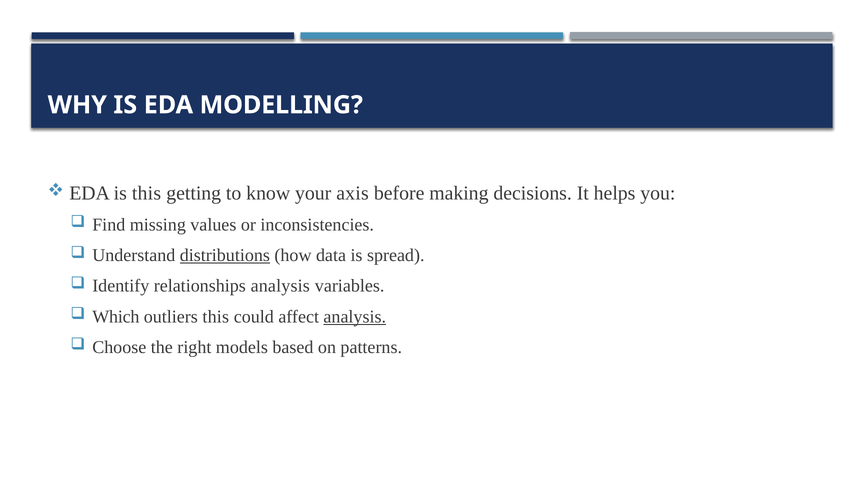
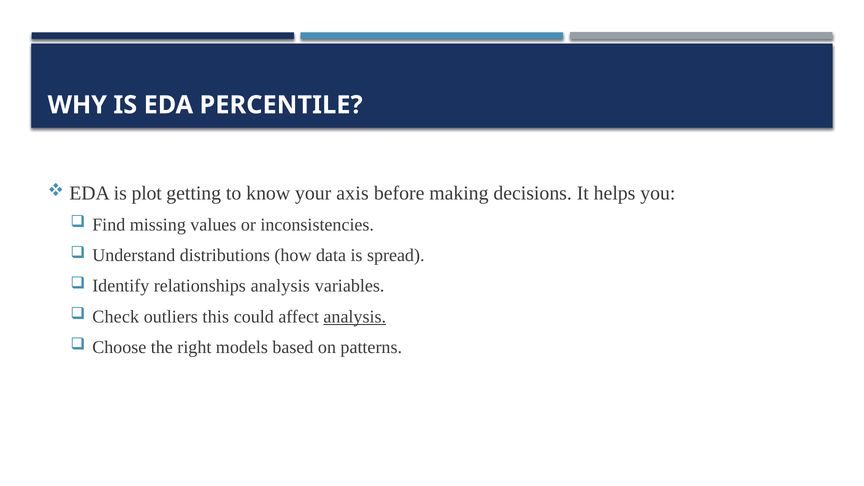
MODELLING: MODELLING -> PERCENTILE (281, 105)
is this: this -> plot (147, 193)
distributions underline: present -> none (225, 255)
Which: Which -> Check (116, 317)
